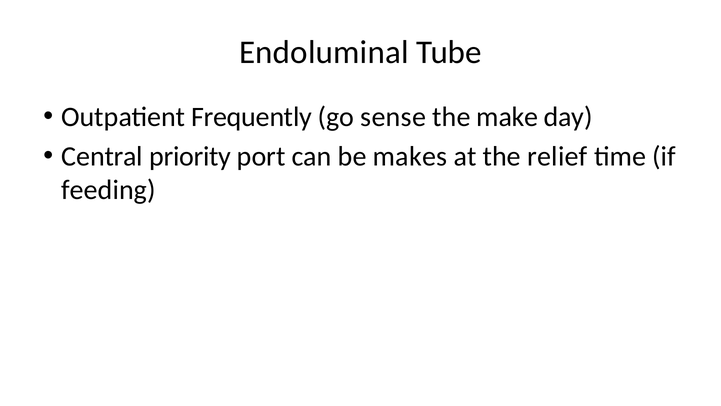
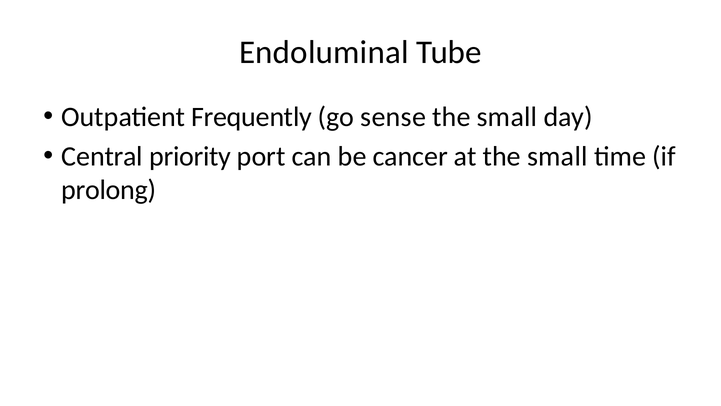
make: make -> small (507, 117)
makes: makes -> cancer (410, 156)
at the relief: relief -> small (557, 156)
feeding: feeding -> prolong (109, 190)
